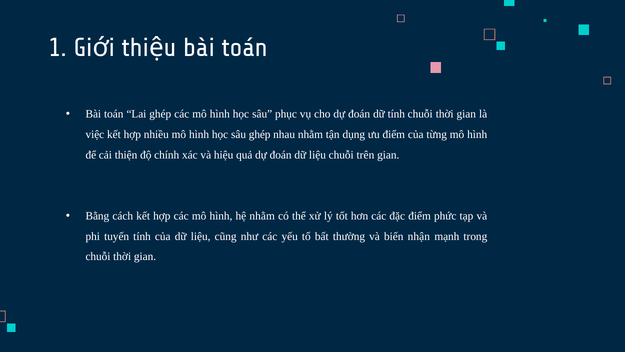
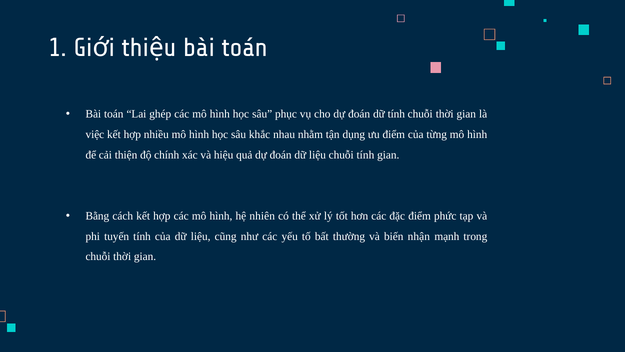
sâu ghép: ghép -> khắc (260, 134)
chuỗi trên: trên -> tính (365, 155)
hệ nhằm: nhằm -> nhiên (262, 216)
